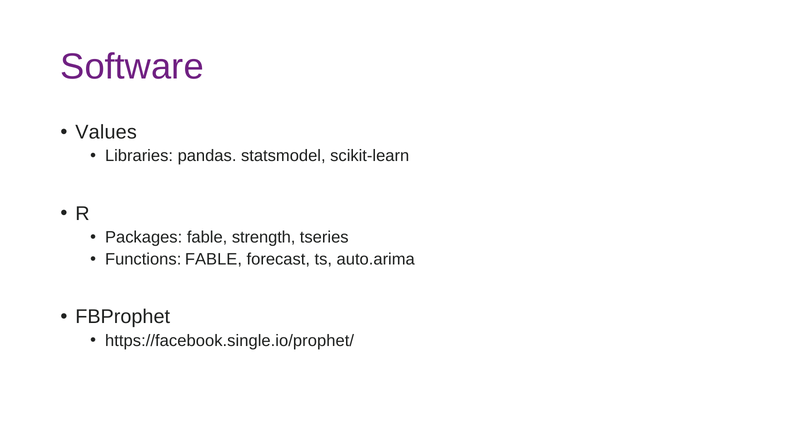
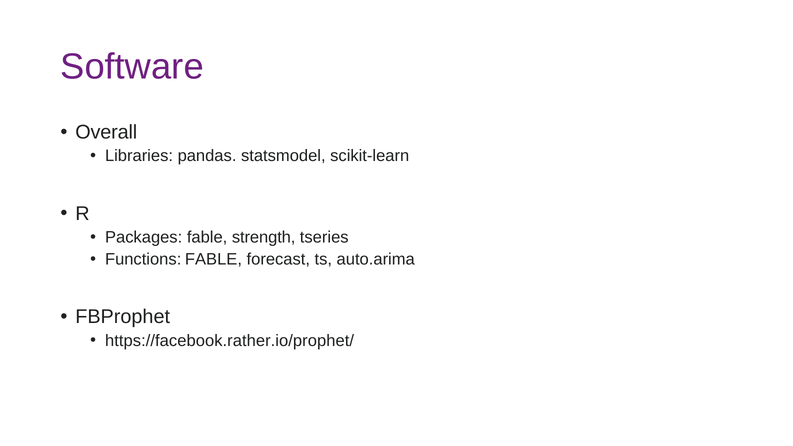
Values: Values -> Overall (106, 132)
https://facebook.single.io/prophet/: https://facebook.single.io/prophet/ -> https://facebook.rather.io/prophet/ (230, 341)
